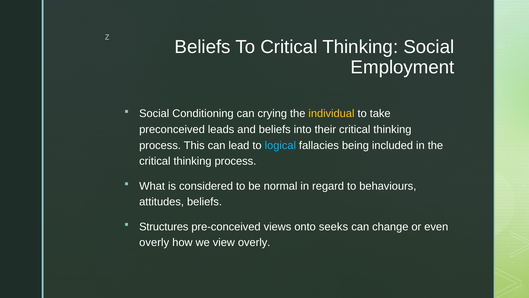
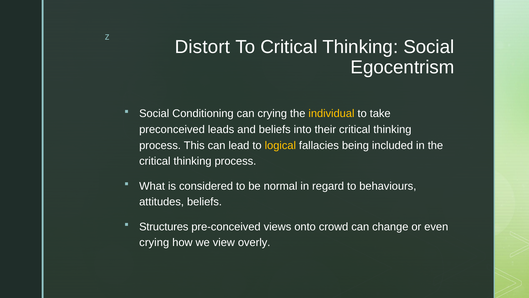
Beliefs: Beliefs -> Distort (202, 47)
Employment: Employment -> Egocentrism (403, 67)
logical colour: light blue -> yellow (280, 145)
seeks: seeks -> crowd (334, 226)
overly: overly -> crying (154, 242)
